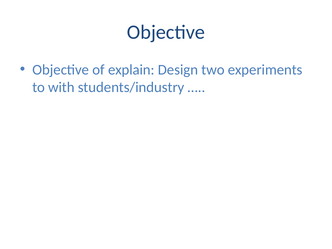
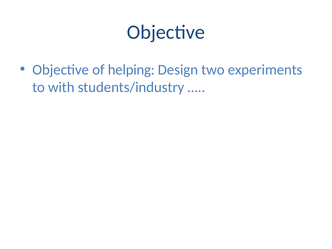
explain: explain -> helping (131, 70)
